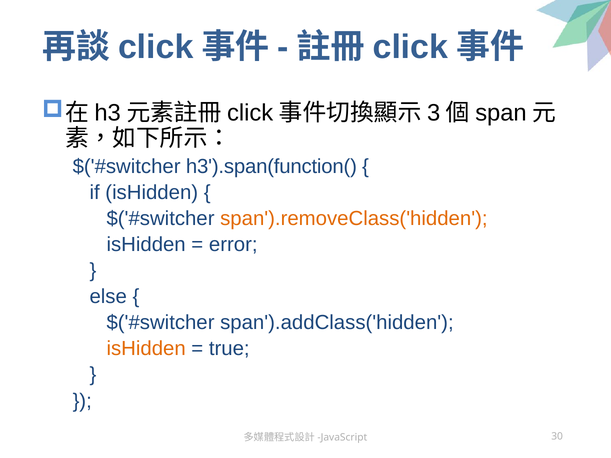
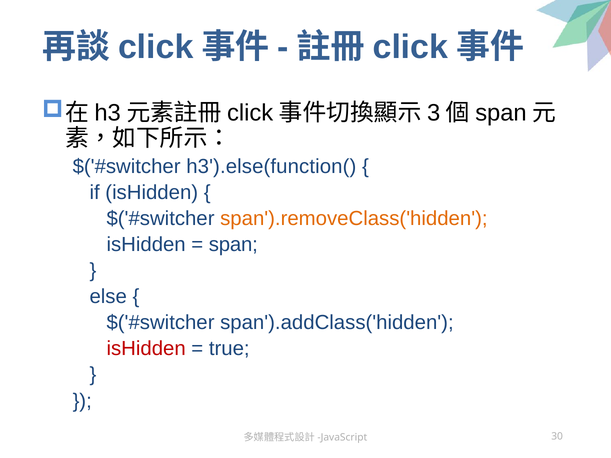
h3').span(function(: h3').span(function( -> h3').else(function( (271, 167)
error: error -> span (233, 245)
isHidden colour: orange -> red (146, 349)
